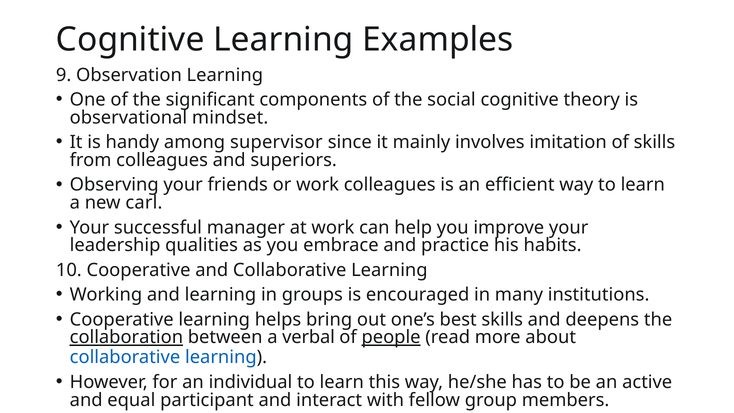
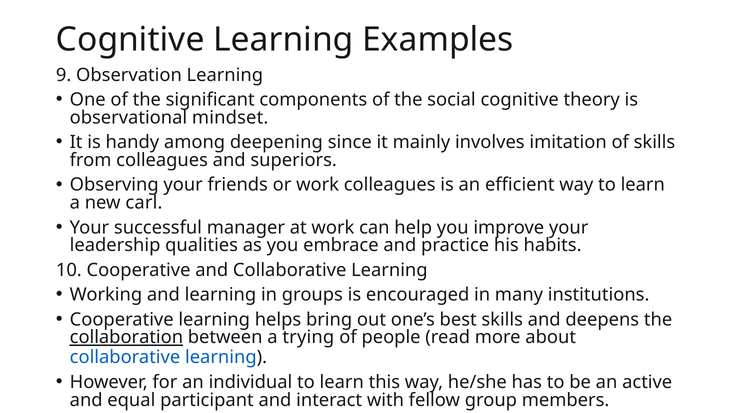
supervisor: supervisor -> deepening (276, 142)
verbal: verbal -> trying (308, 337)
people underline: present -> none (391, 337)
